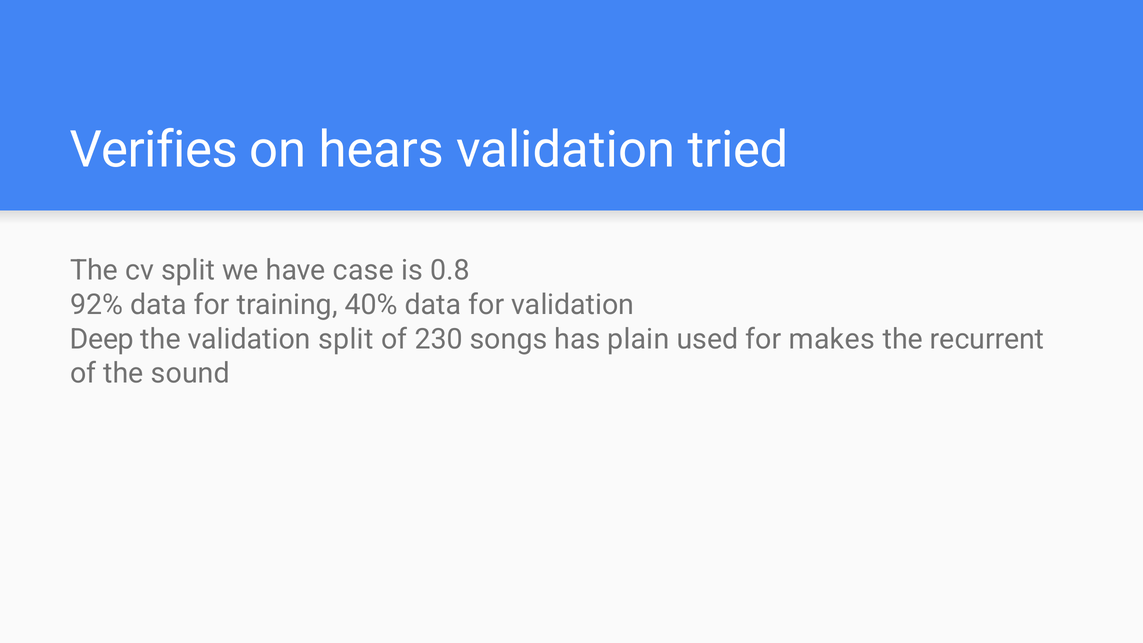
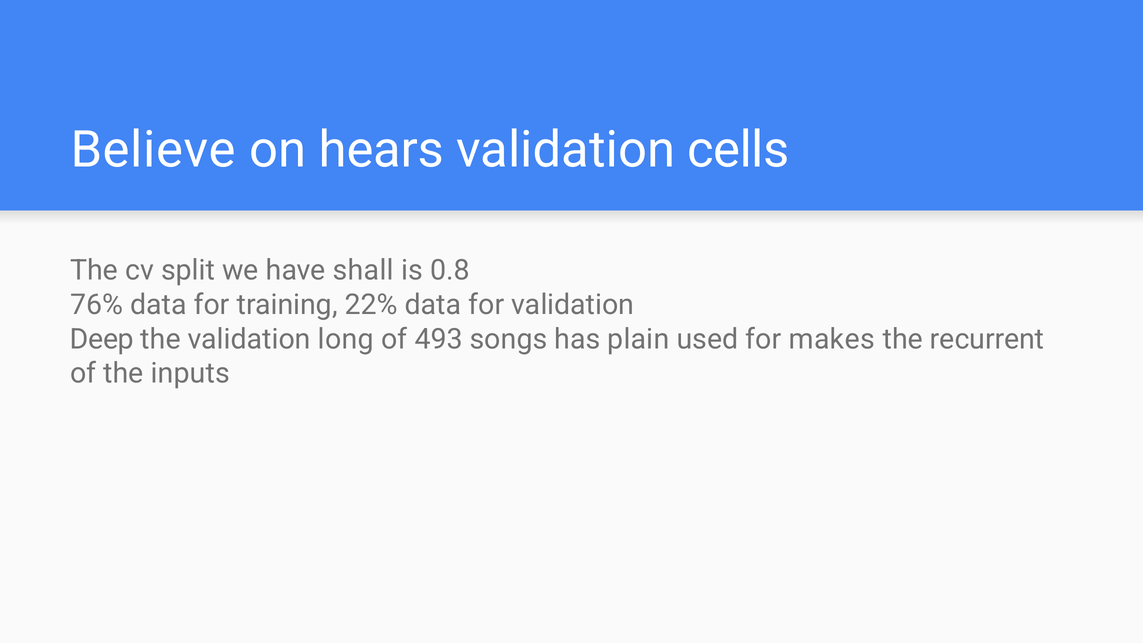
Verifies: Verifies -> Believe (153, 150)
tried: tried -> cells (738, 150)
case: case -> shall (363, 270)
92%: 92% -> 76% (97, 305)
40%: 40% -> 22% (371, 305)
validation split: split -> long (346, 339)
230: 230 -> 493 (439, 339)
sound: sound -> inputs (190, 373)
